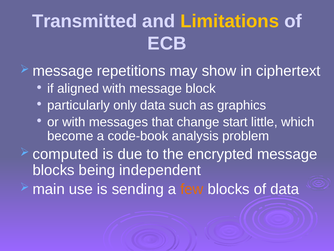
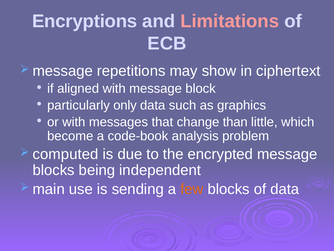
Transmitted: Transmitted -> Encryptions (85, 21)
Limitations colour: yellow -> pink (230, 21)
start: start -> than (235, 122)
